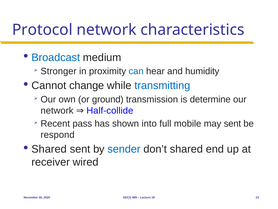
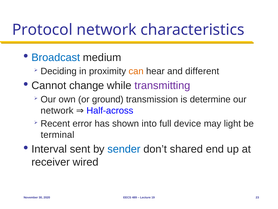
Stronger: Stronger -> Deciding (59, 71)
can colour: blue -> orange (136, 71)
humidity: humidity -> different (202, 71)
transmitting colour: blue -> purple (162, 85)
Half-collide: Half-collide -> Half-across (110, 110)
pass: pass -> error (82, 123)
mobile: mobile -> device (188, 123)
may sent: sent -> light (232, 123)
respond: respond -> terminal (58, 134)
Shared: Shared -> Interval (49, 149)
